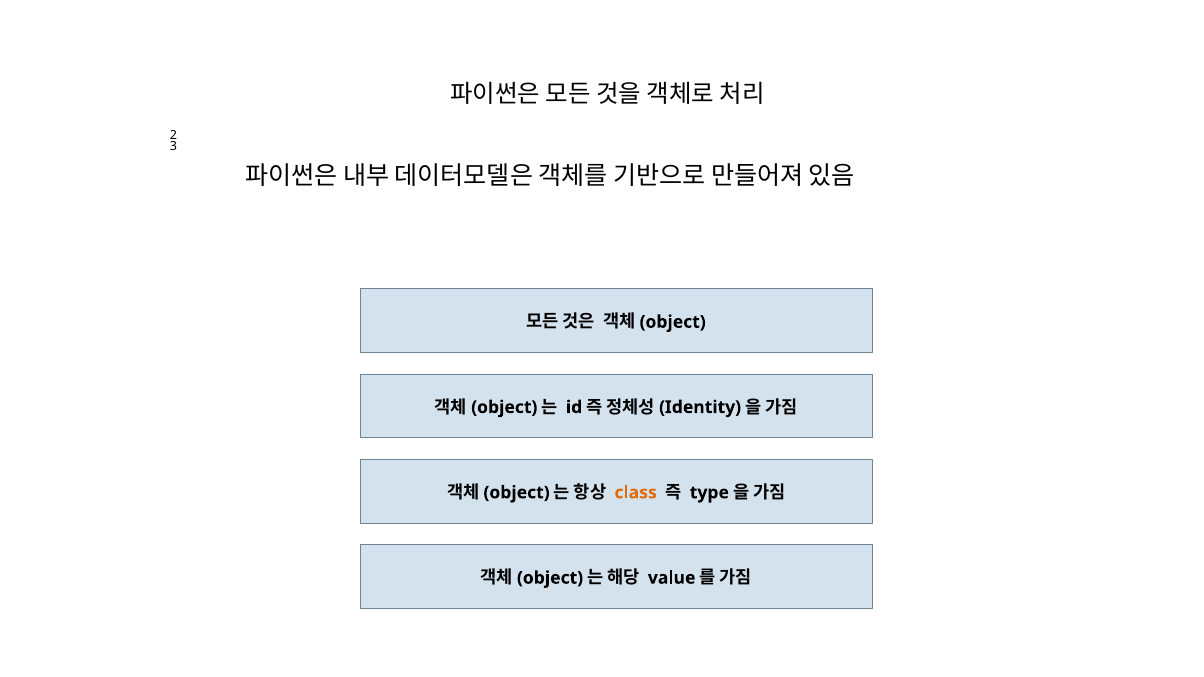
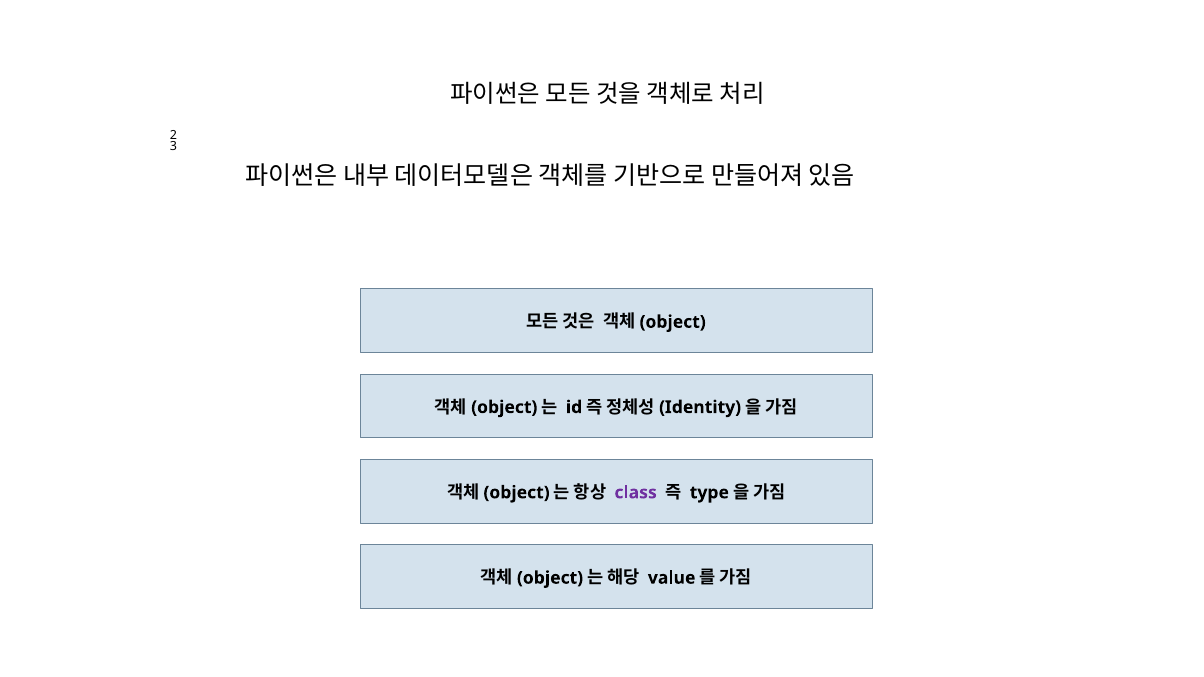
class colour: orange -> purple (636, 493)
